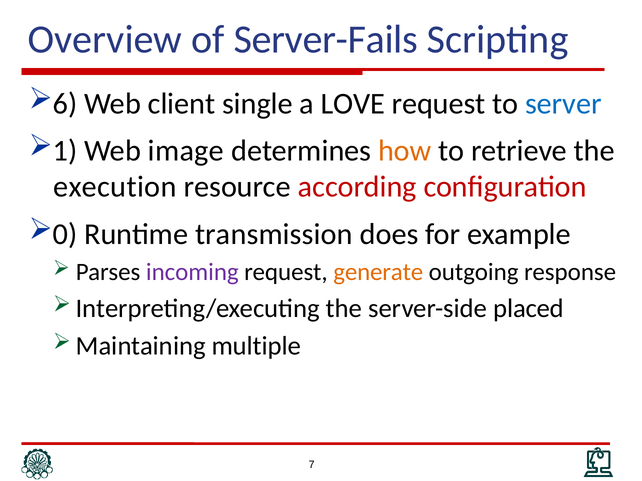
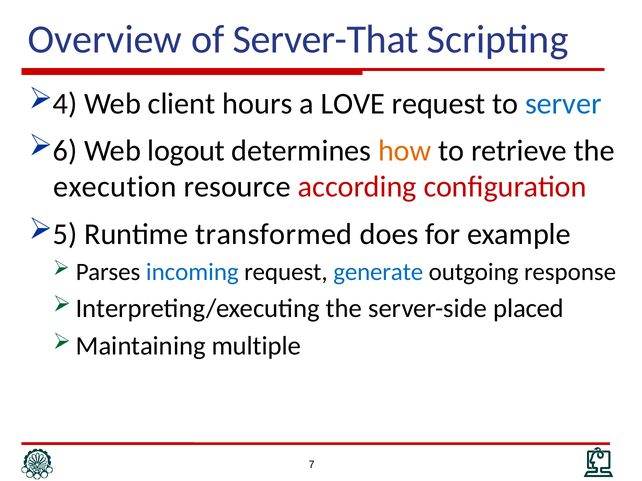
Server-Fails: Server-Fails -> Server-That (326, 40)
6: 6 -> 4 (65, 104)
single: single -> hours (257, 104)
1: 1 -> 6 (65, 151)
image: image -> logout (186, 151)
0: 0 -> 5 (65, 234)
transmission: transmission -> transformed (274, 234)
incoming colour: purple -> blue (192, 272)
generate colour: orange -> blue (378, 272)
